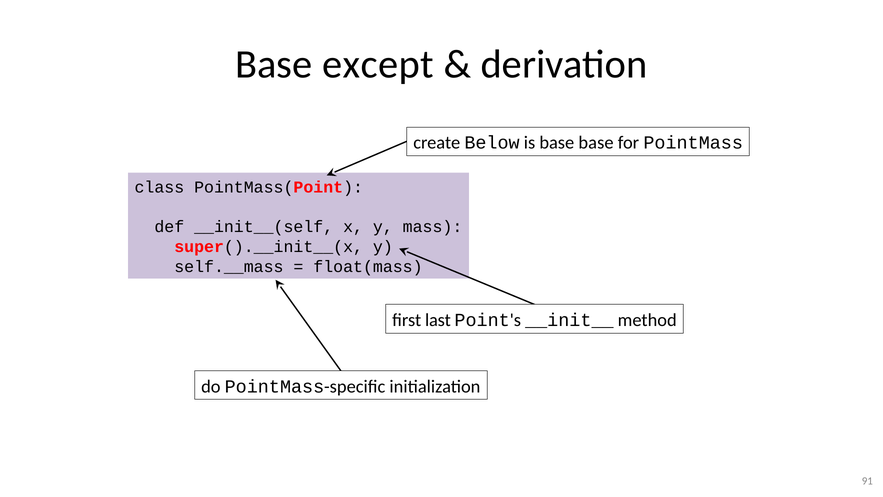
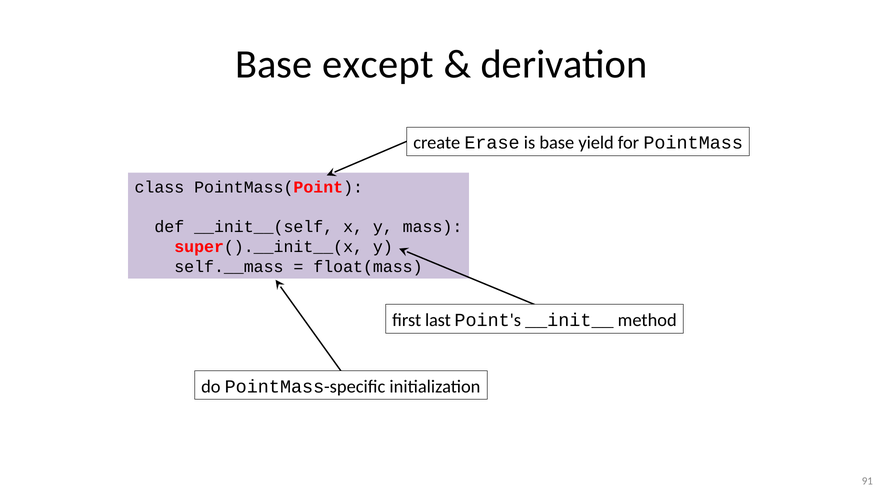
Below: Below -> Erase (492, 143)
base base: base -> yield (596, 143)
